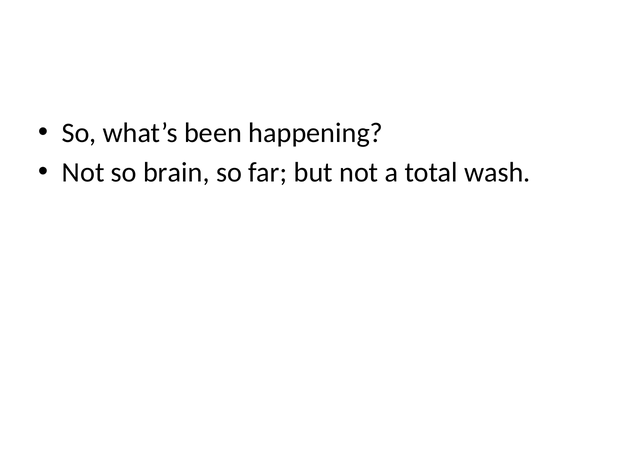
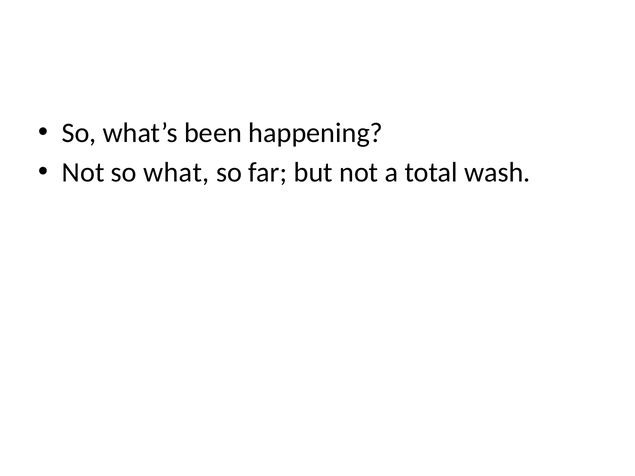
brain: brain -> what (176, 173)
